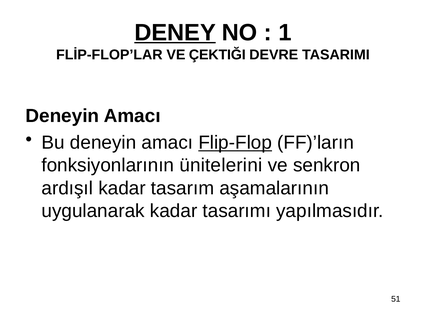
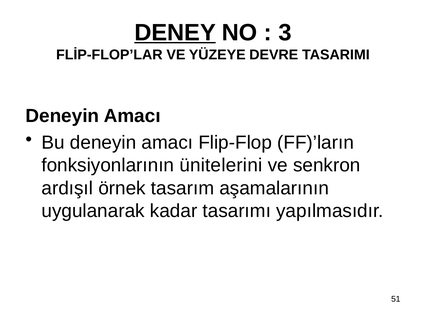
1: 1 -> 3 (285, 33)
ÇEKTIĞI: ÇEKTIĞI -> YÜZEYE (217, 55)
Flip-Flop underline: present -> none (235, 142)
ardışıl kadar: kadar -> örnek (122, 188)
